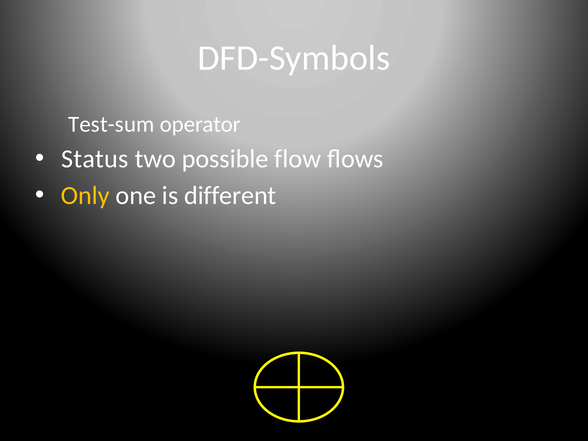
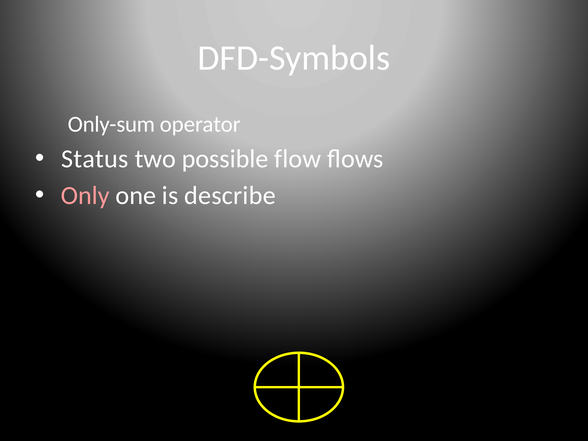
Test-sum: Test-sum -> Only-sum (111, 124)
Only colour: yellow -> pink (85, 196)
different: different -> describe (230, 196)
